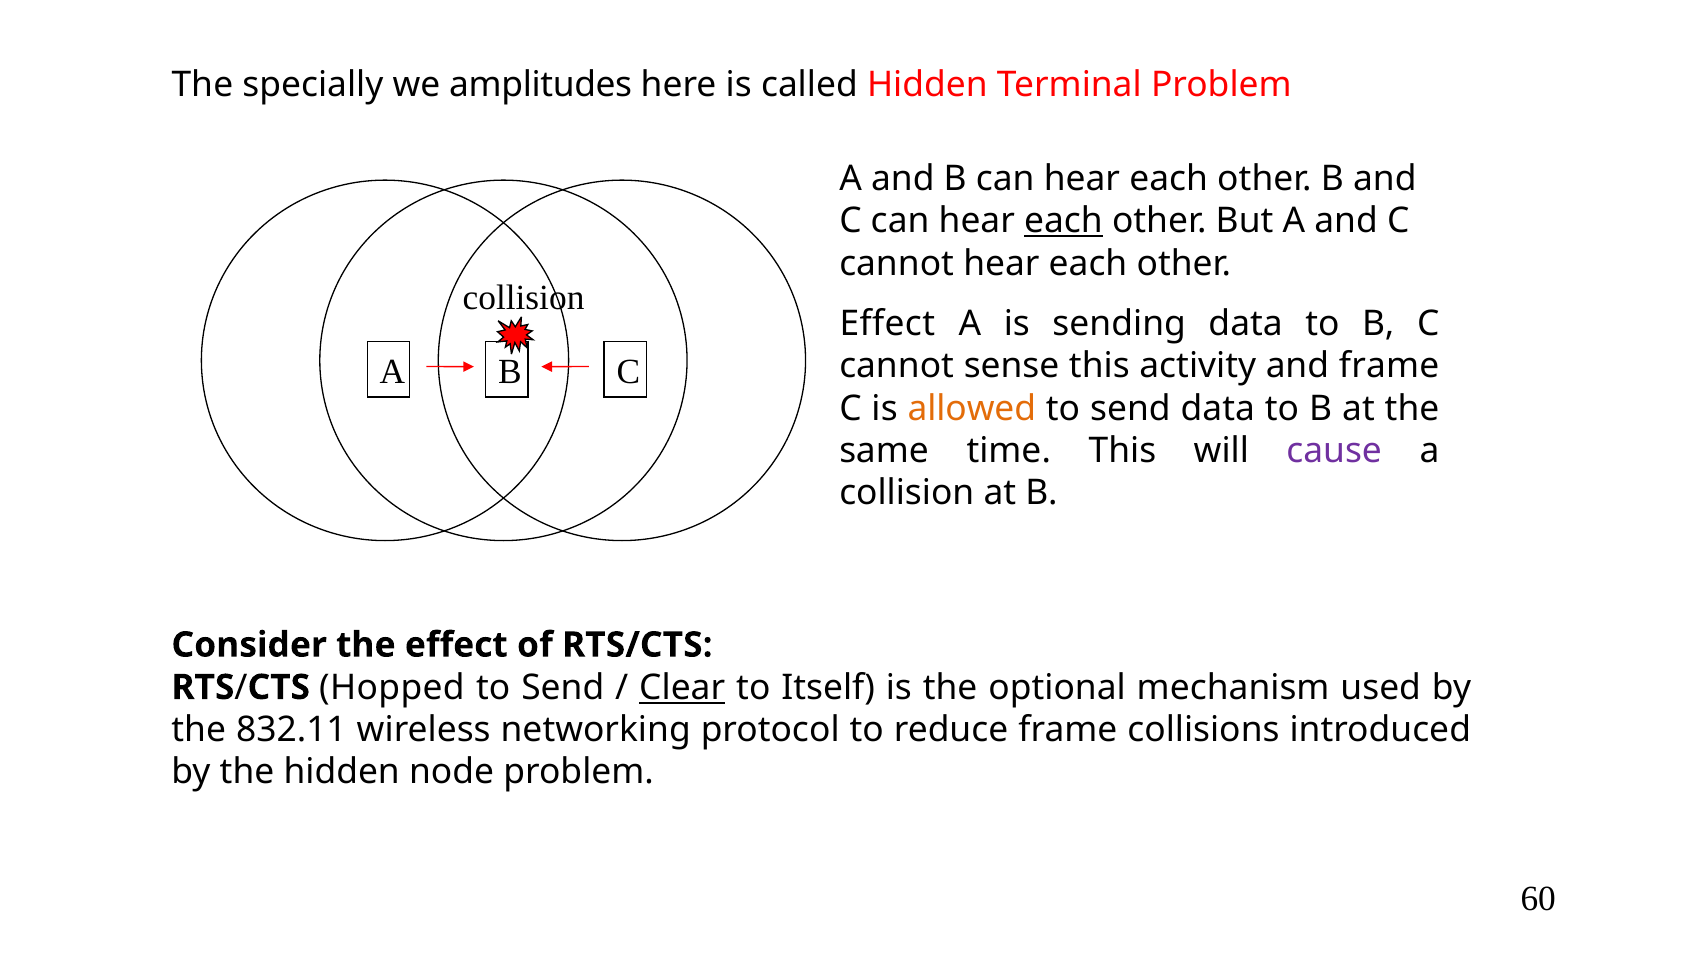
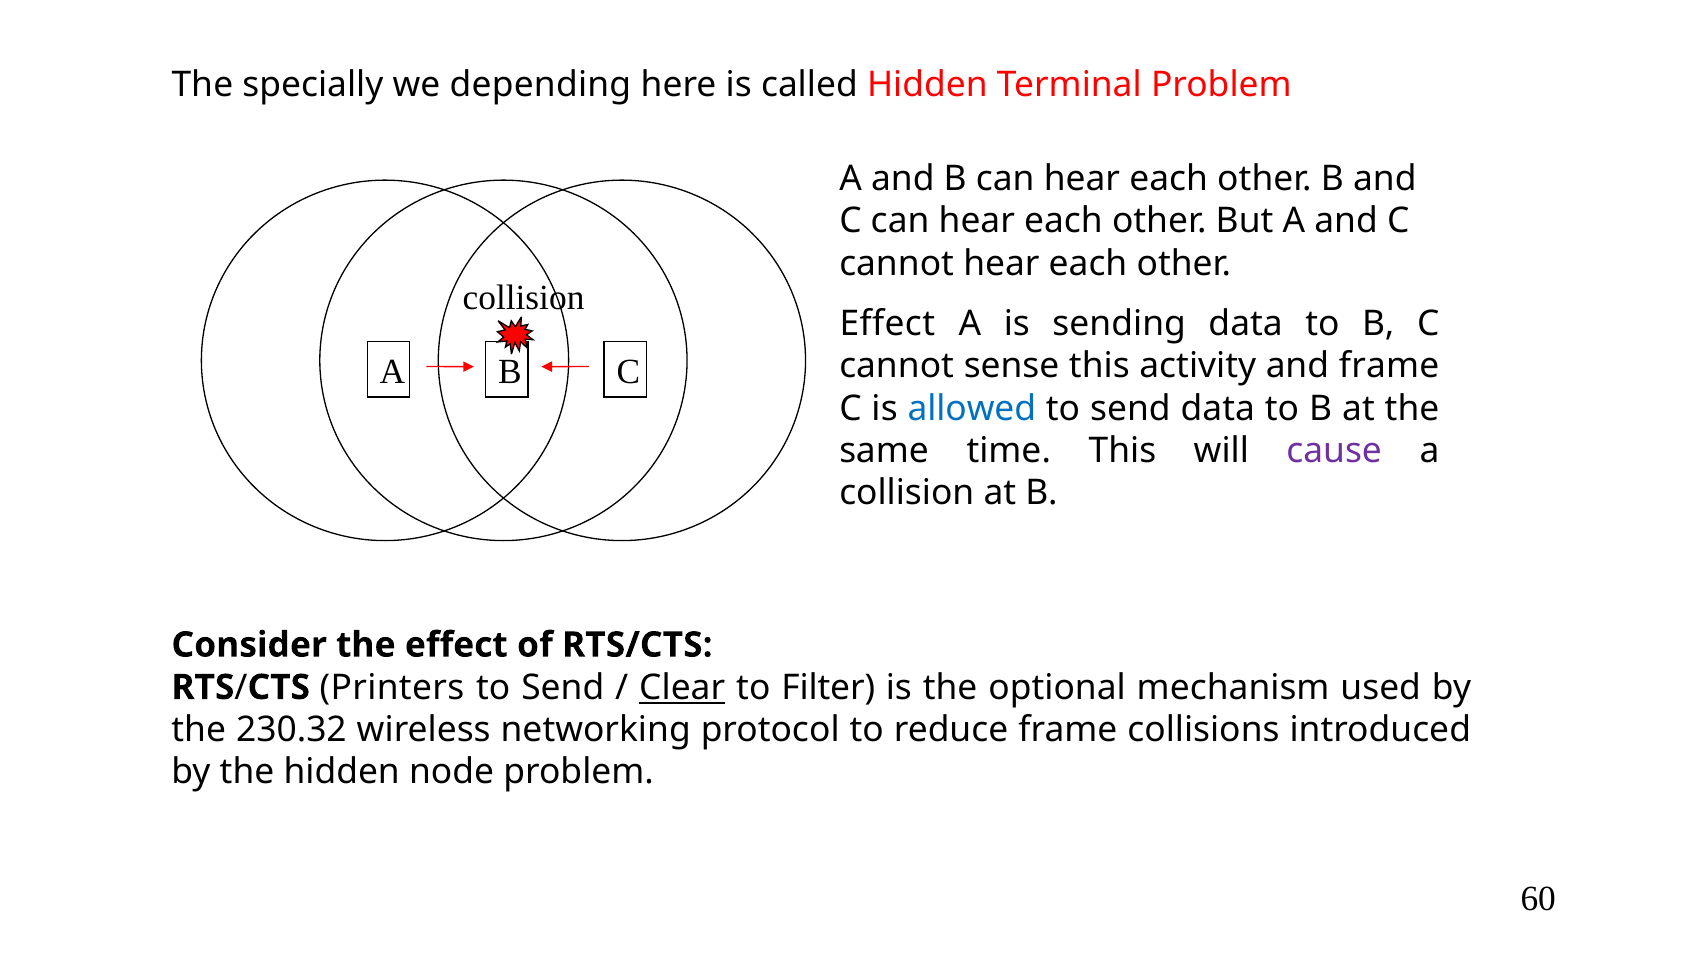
amplitudes: amplitudes -> depending (540, 84)
each underline: present -> none (1063, 221)
allowed colour: orange -> blue (972, 408)
Hopped: Hopped -> Printers (392, 687)
Itself: Itself -> Filter (828, 687)
832.11: 832.11 -> 230.32 (291, 730)
